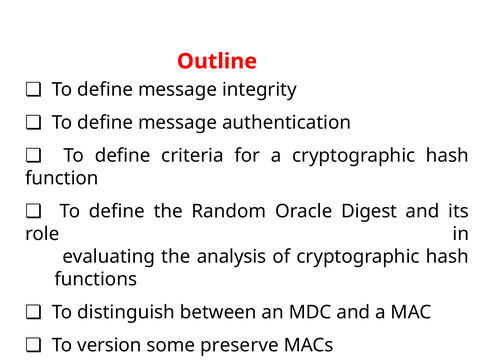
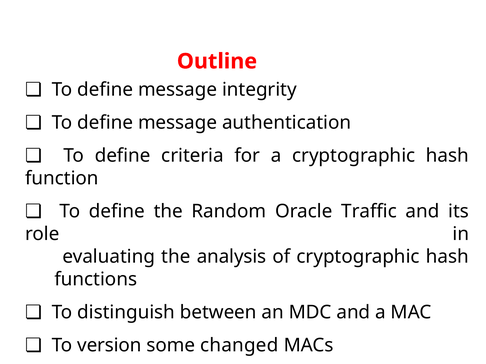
Digest: Digest -> Traffic (369, 212)
preserve: preserve -> changed (239, 346)
